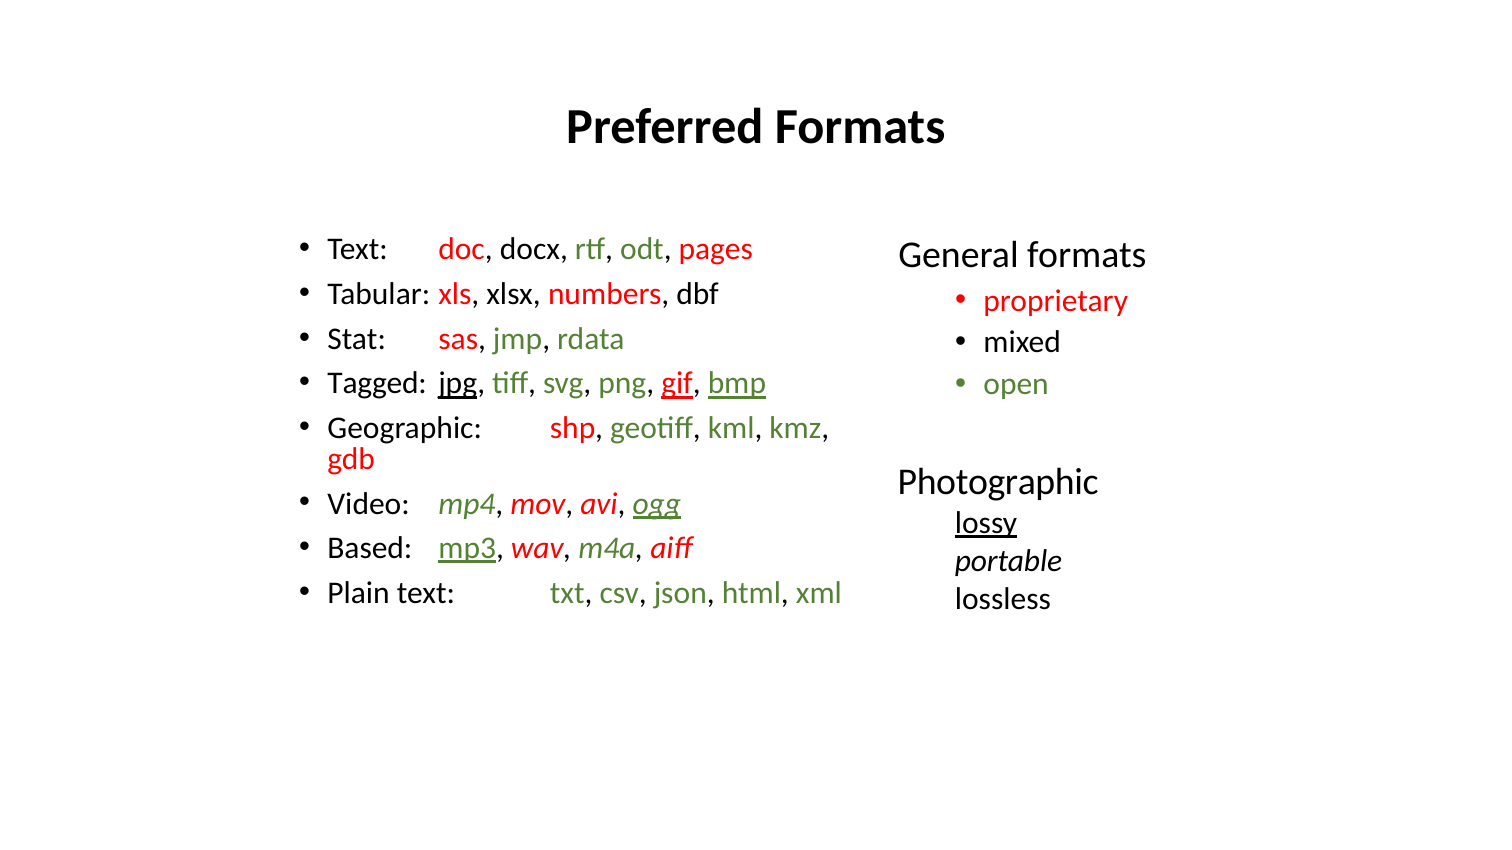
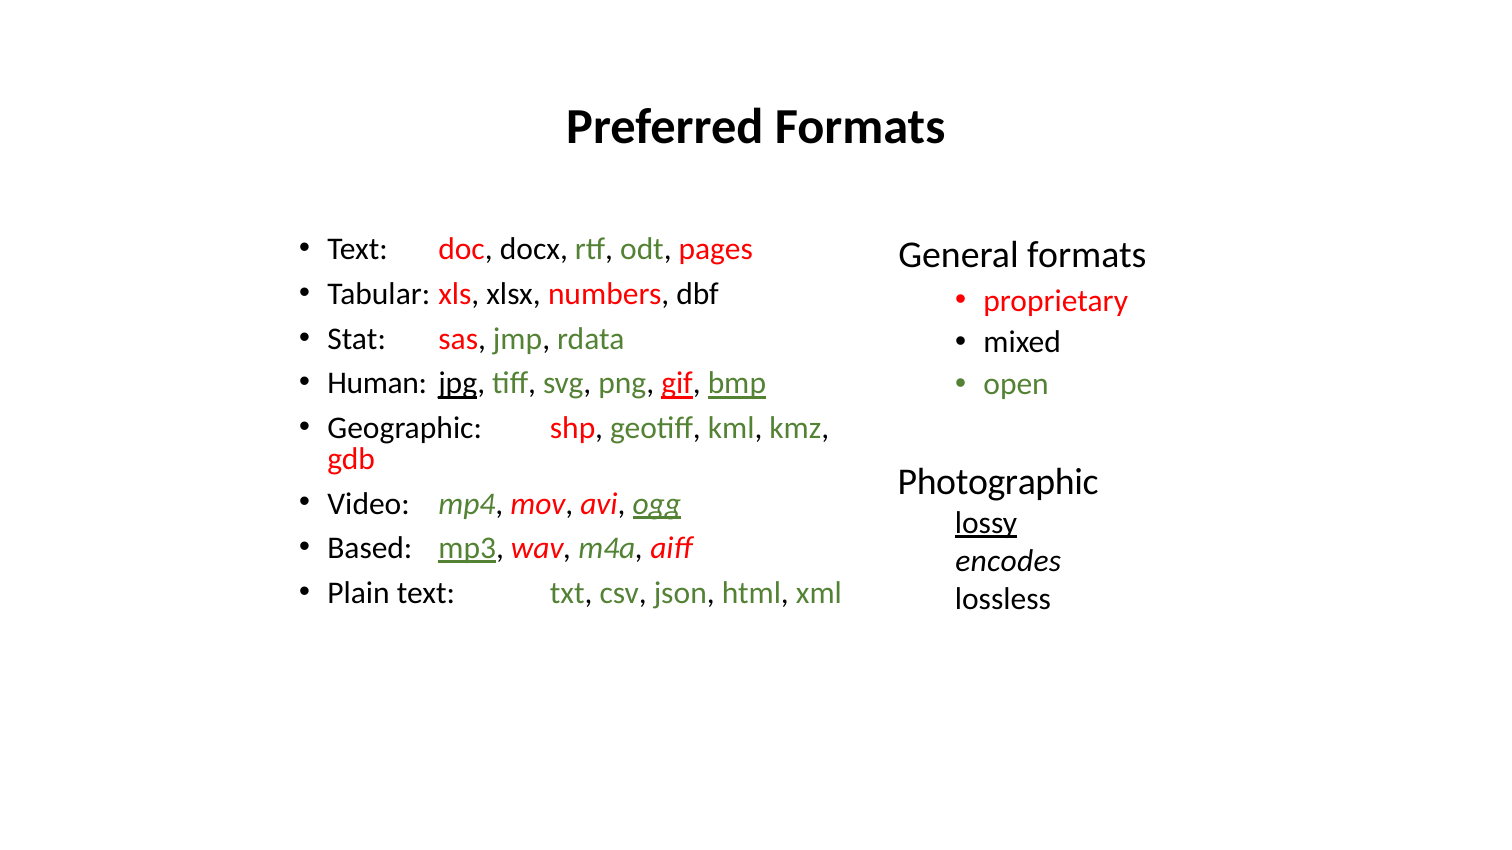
Tagged: Tagged -> Human (377, 384)
portable: portable -> encodes (1008, 562)
